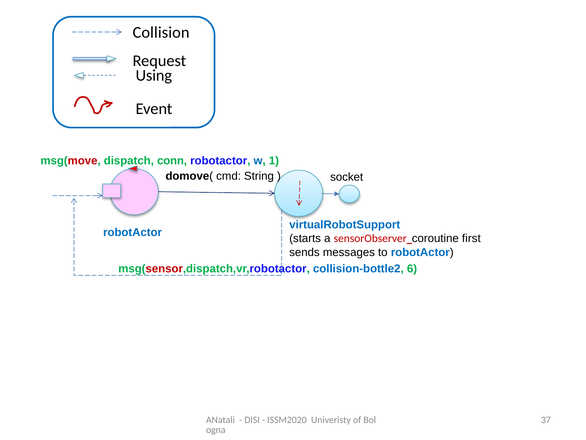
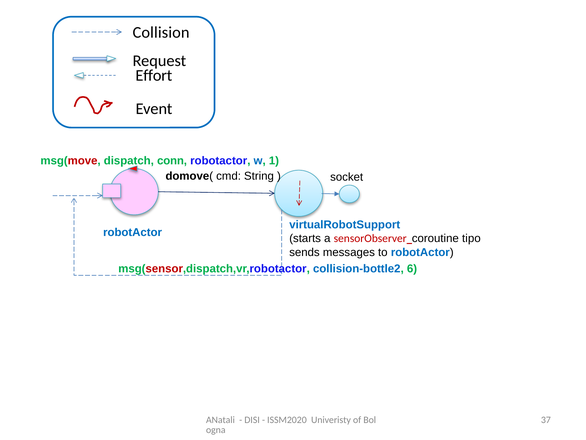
Using: Using -> Effort (154, 75)
first: first -> tipo (471, 238)
